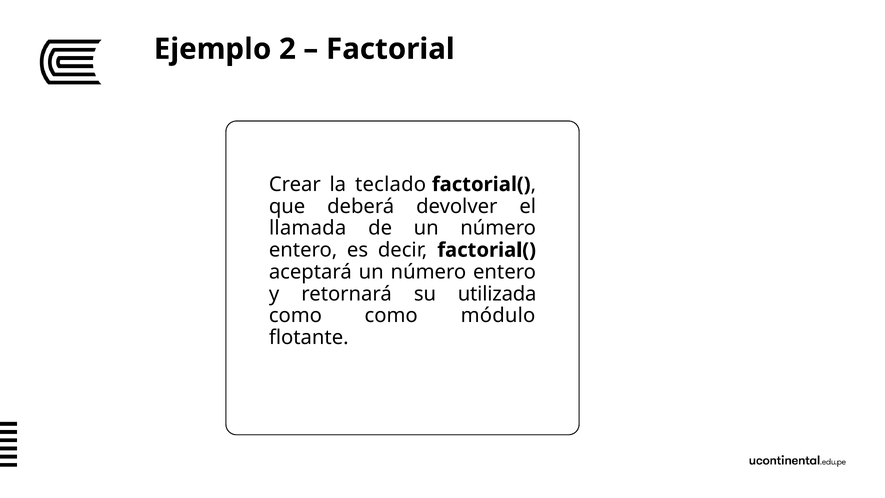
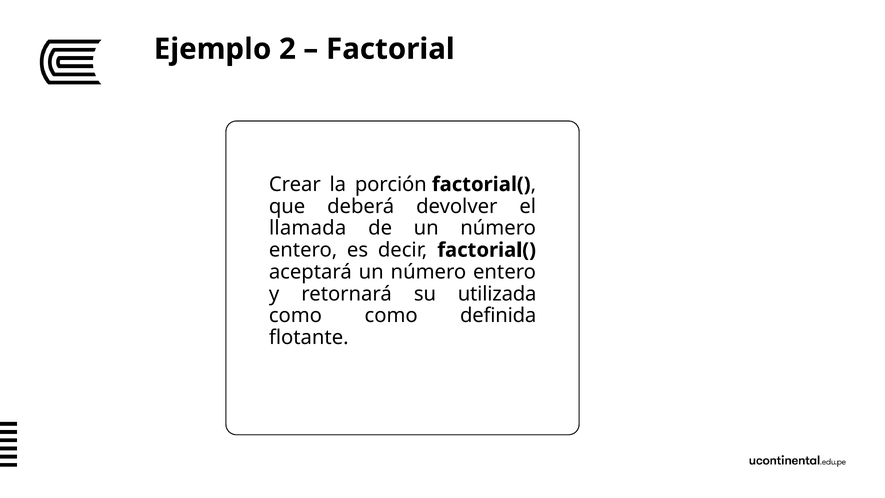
teclado: teclado -> porción (391, 184)
módulo: módulo -> definida (498, 316)
